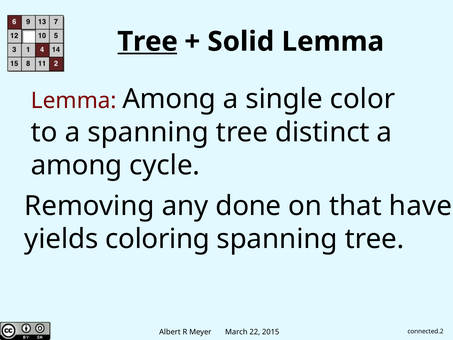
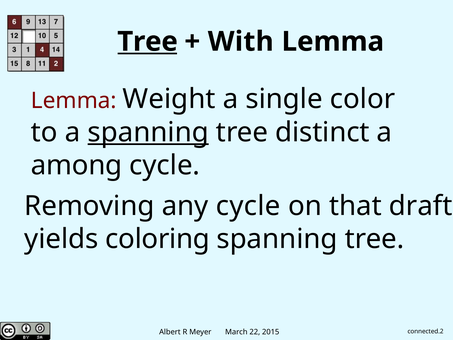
Solid: Solid -> With (241, 42)
Lemma Among: Among -> Weight (169, 99)
spanning underline: none -> present (148, 132)
any done: done -> cycle (248, 206)
have: have -> draft (421, 206)
